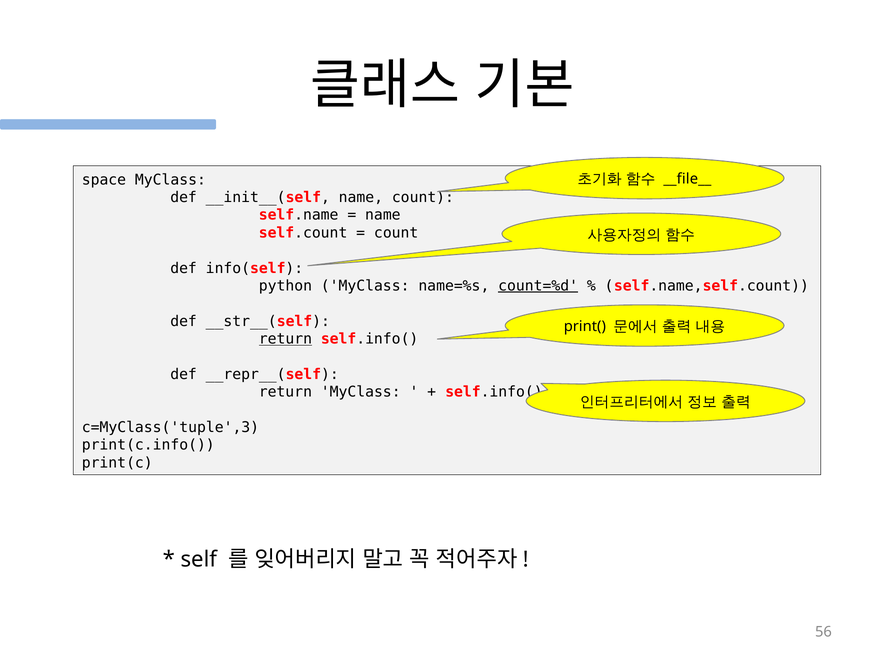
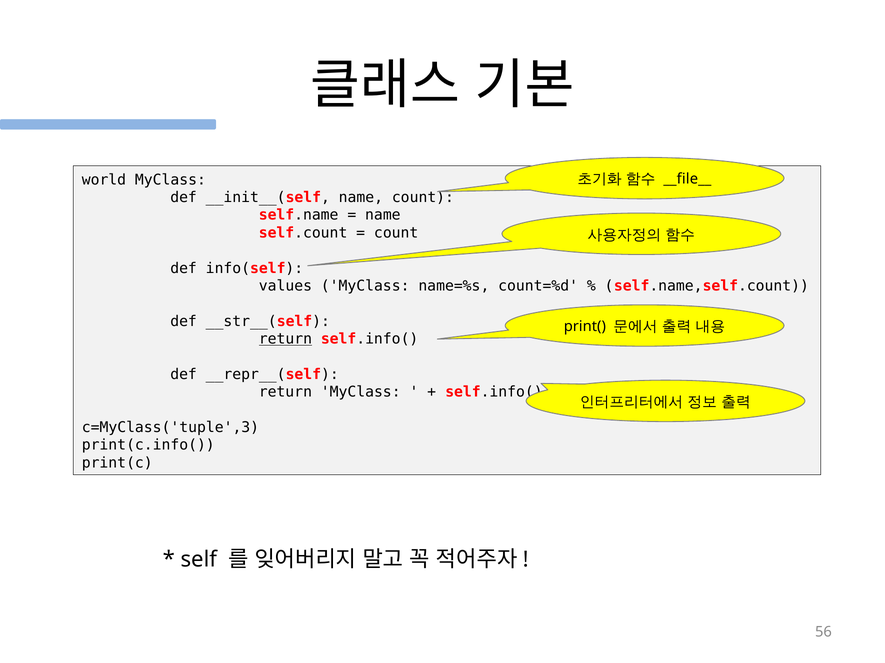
space: space -> world (104, 180)
python: python -> values (285, 286)
count=%d underline: present -> none (538, 286)
